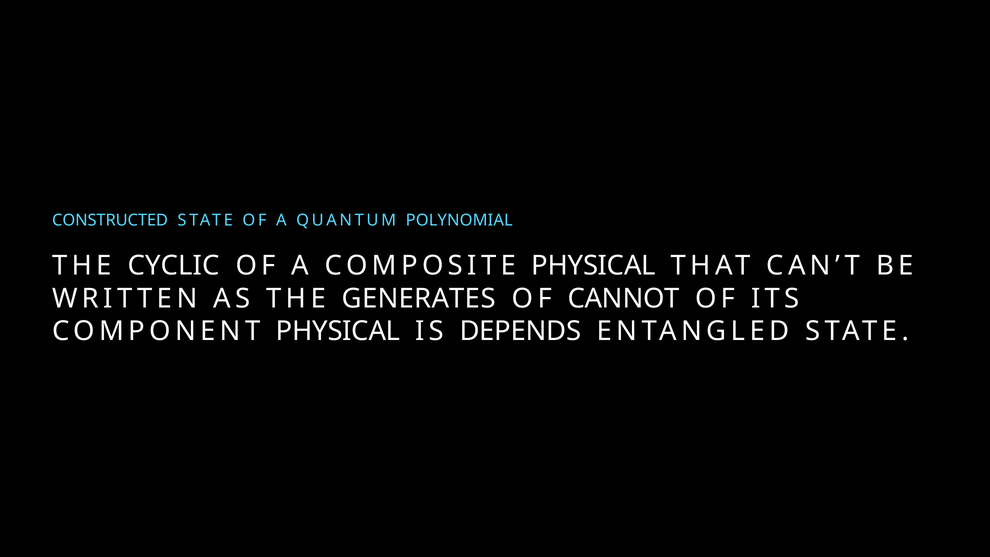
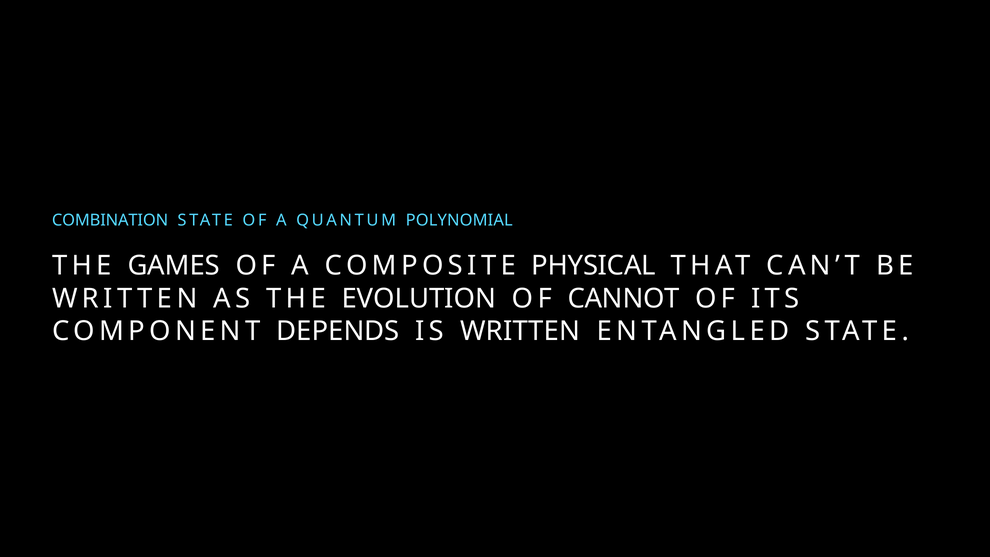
CONSTRUCTED: CONSTRUCTED -> COMBINATION (110, 220)
CYCLIC: CYCLIC -> GAMES (174, 265)
GENERATES: GENERATES -> EVOLUTION (419, 298)
COMPONENT PHYSICAL: PHYSICAL -> DEPENDS (338, 331)
IS DEPENDS: DEPENDS -> WRITTEN (520, 331)
